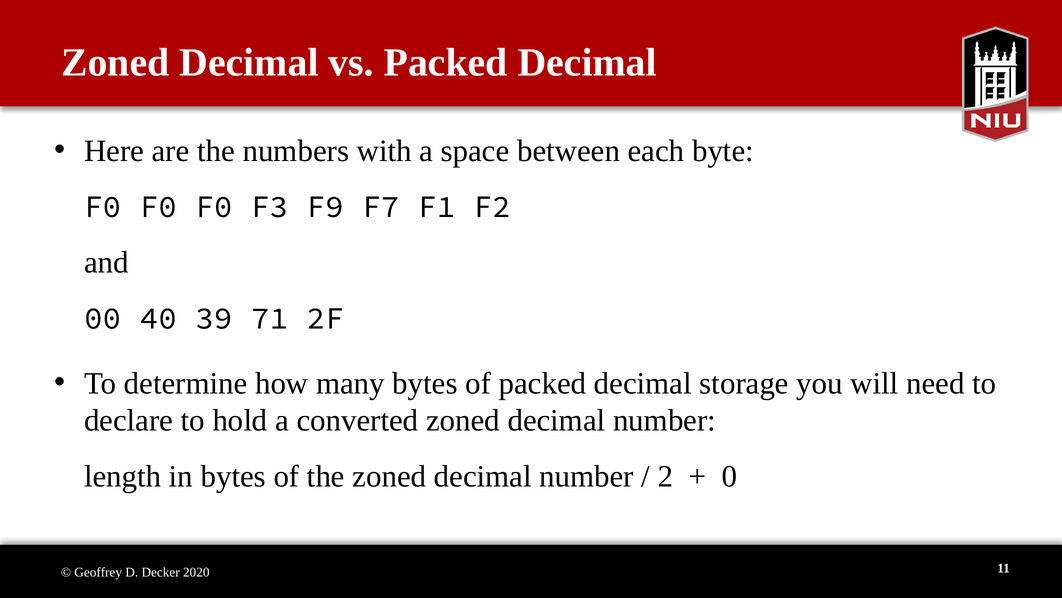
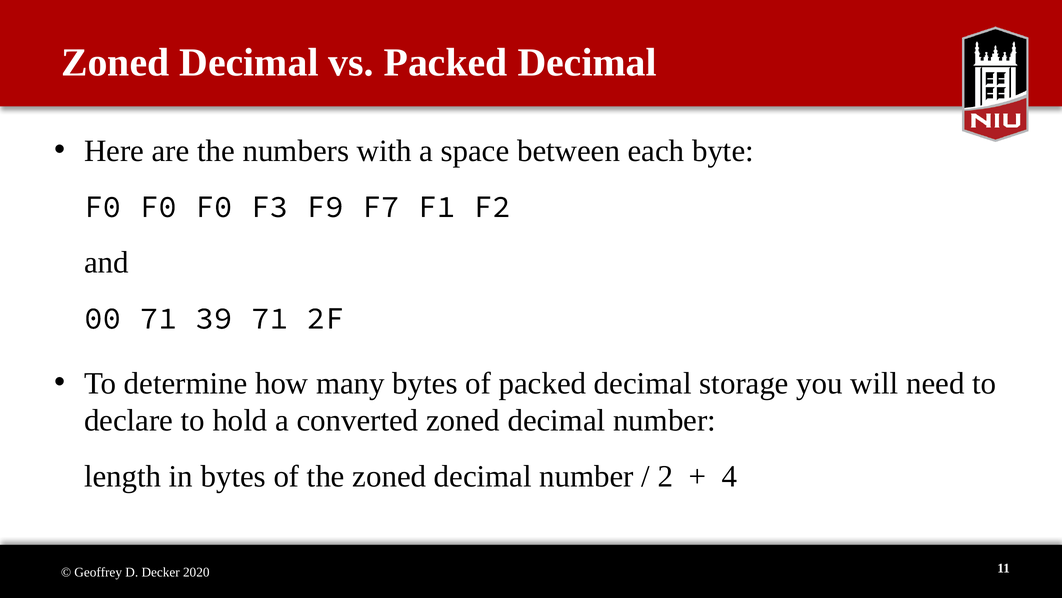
00 40: 40 -> 71 (158, 318)
0: 0 -> 4 (729, 476)
